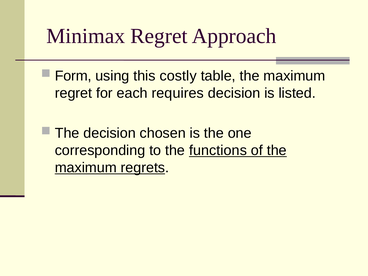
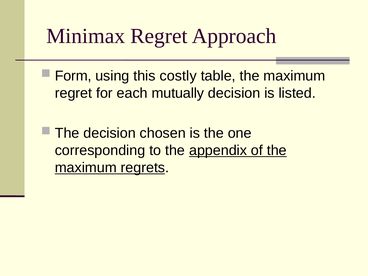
requires: requires -> mutually (178, 93)
functions: functions -> appendix (218, 150)
